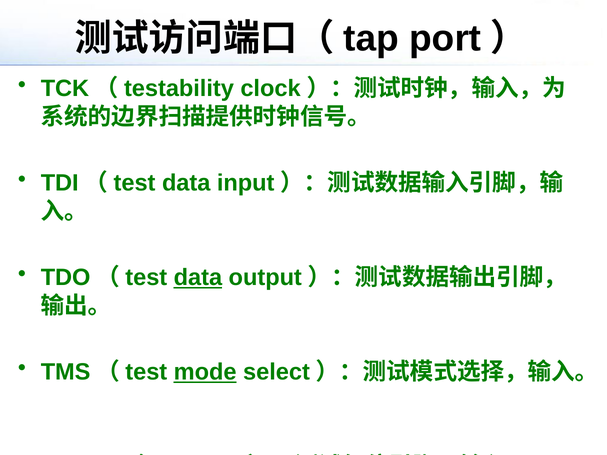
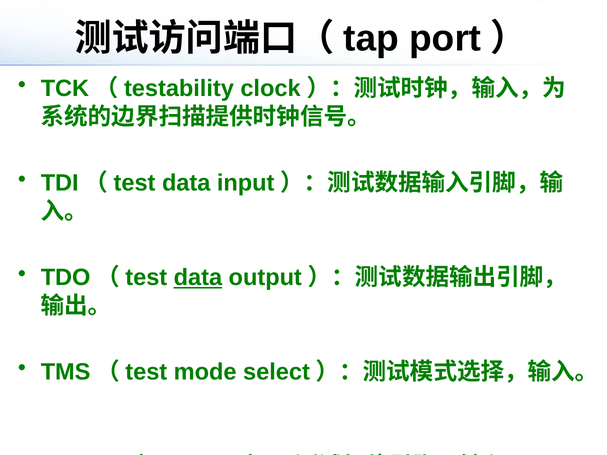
mode underline: present -> none (205, 372)
